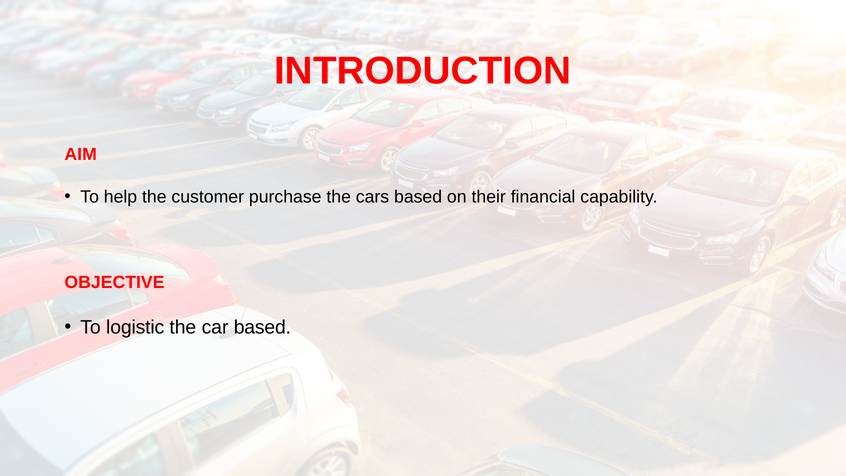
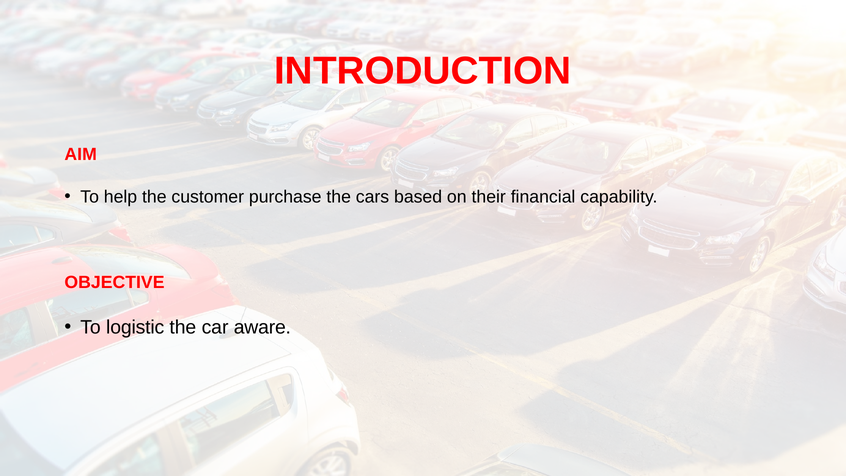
car based: based -> aware (262, 328)
